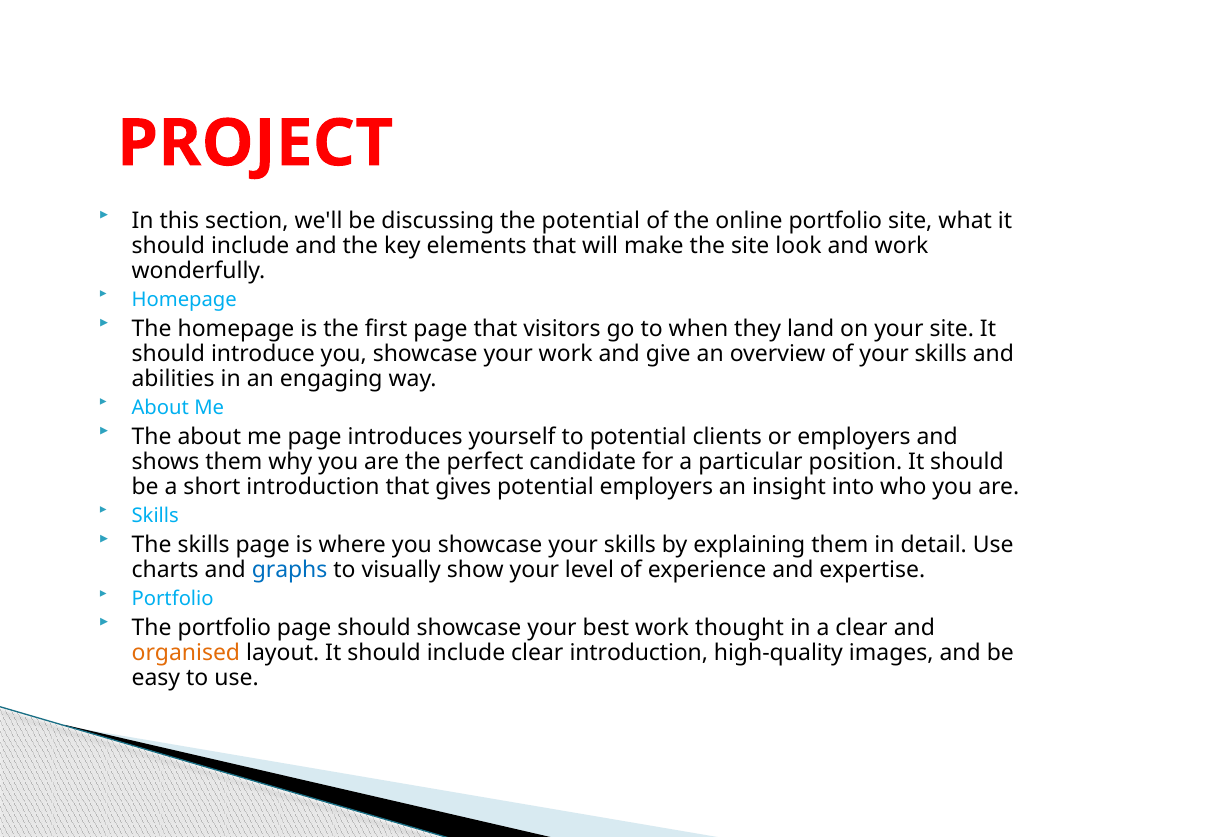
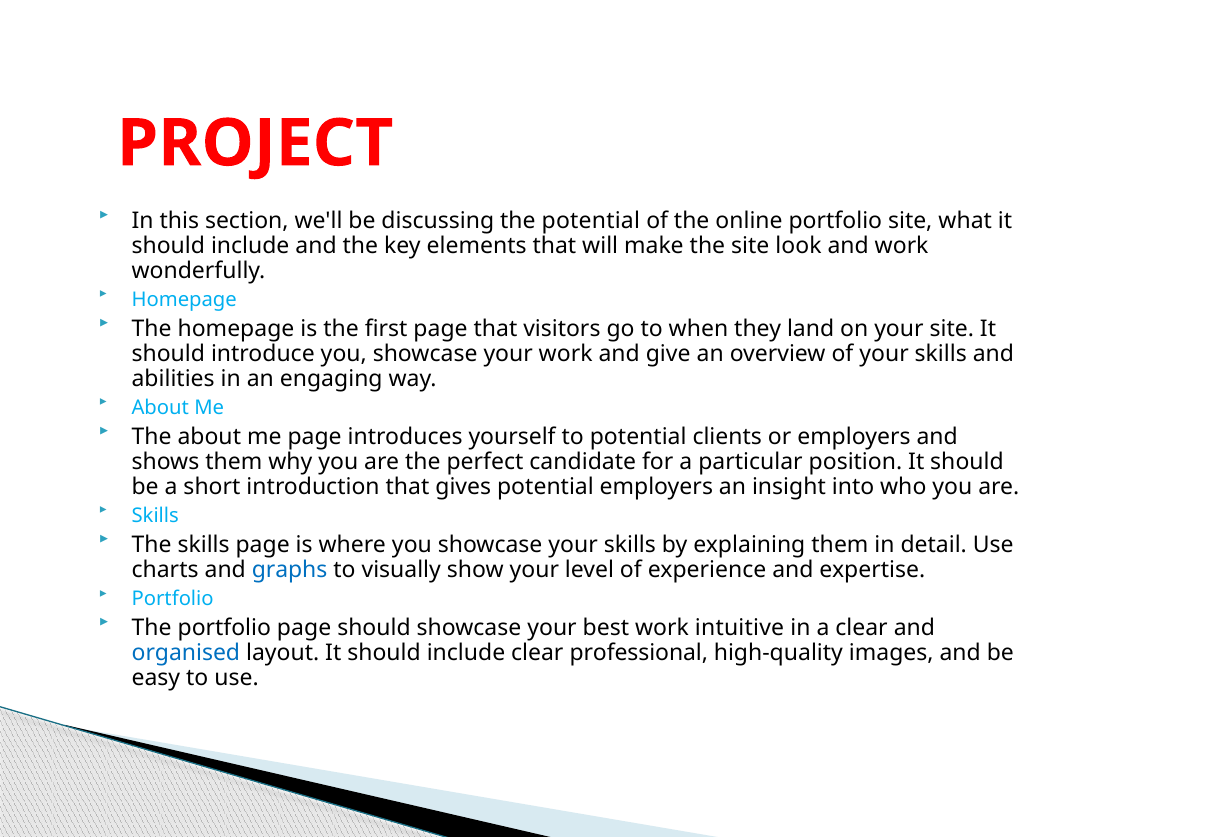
thought: thought -> intuitive (740, 629)
organised colour: orange -> blue (186, 654)
clear introduction: introduction -> professional (639, 654)
